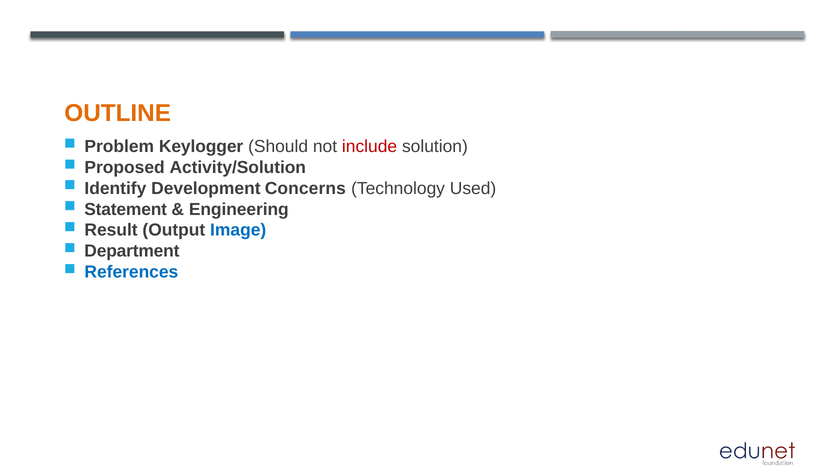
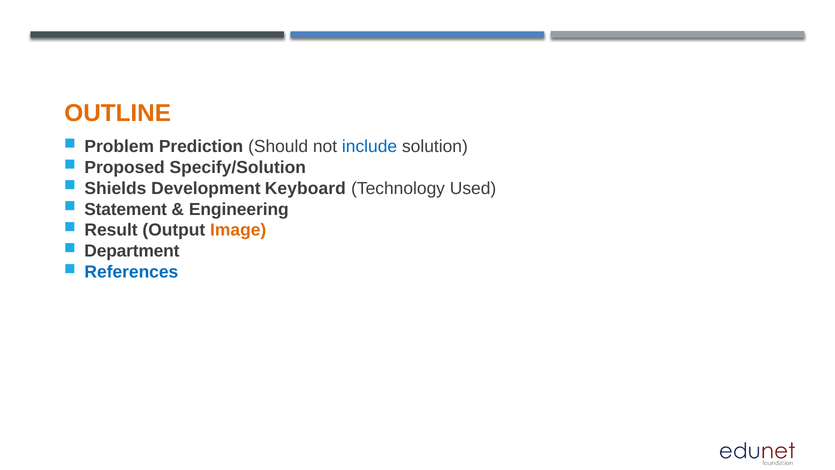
Keylogger: Keylogger -> Prediction (201, 146)
include colour: red -> blue (370, 146)
Activity/Solution: Activity/Solution -> Specify/Solution (238, 167)
Identify: Identify -> Shields (115, 188)
Concerns: Concerns -> Keyboard (305, 188)
Image colour: blue -> orange (238, 230)
